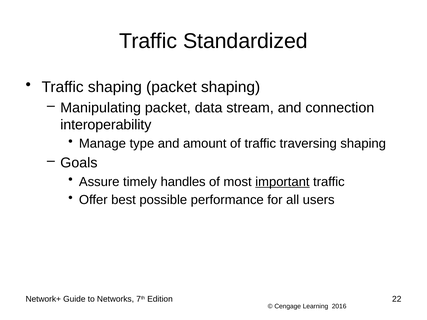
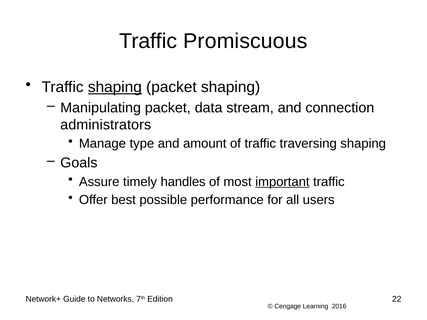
Standardized: Standardized -> Promiscuous (245, 41)
shaping underline: none -> present (115, 87)
interoperability: interoperability -> administrators (106, 125)
